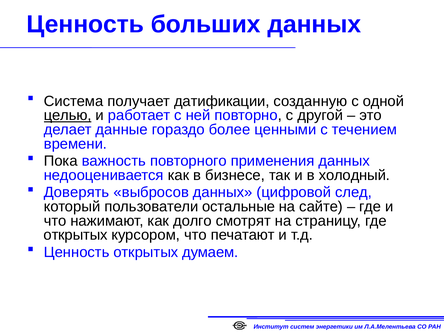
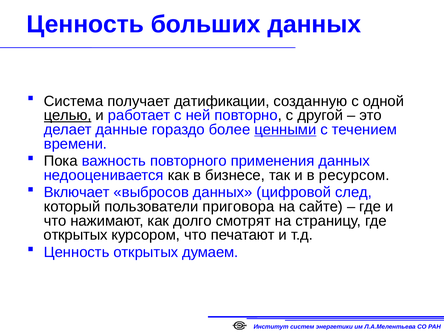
ценными underline: none -> present (285, 130)
холодный: холодный -> ресурсом (354, 175)
Доверять: Доверять -> Включает (77, 192)
остальные: остальные -> приговора (238, 207)
